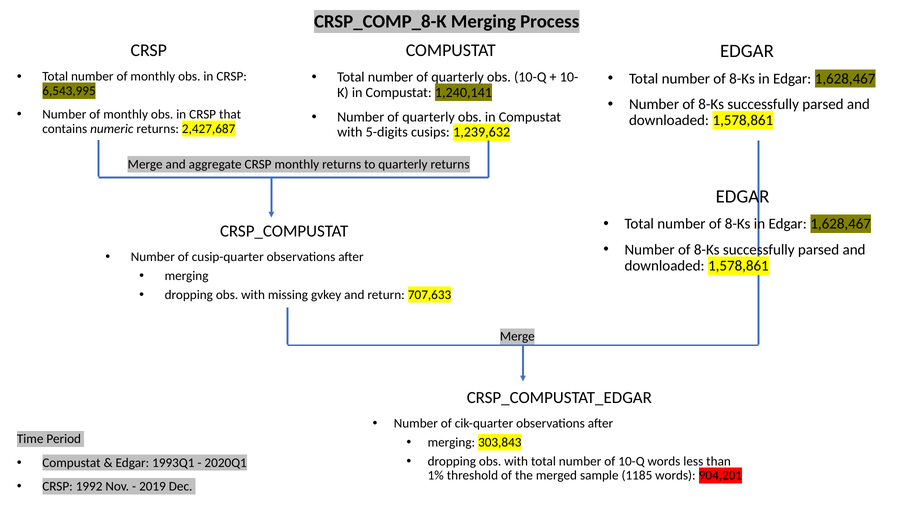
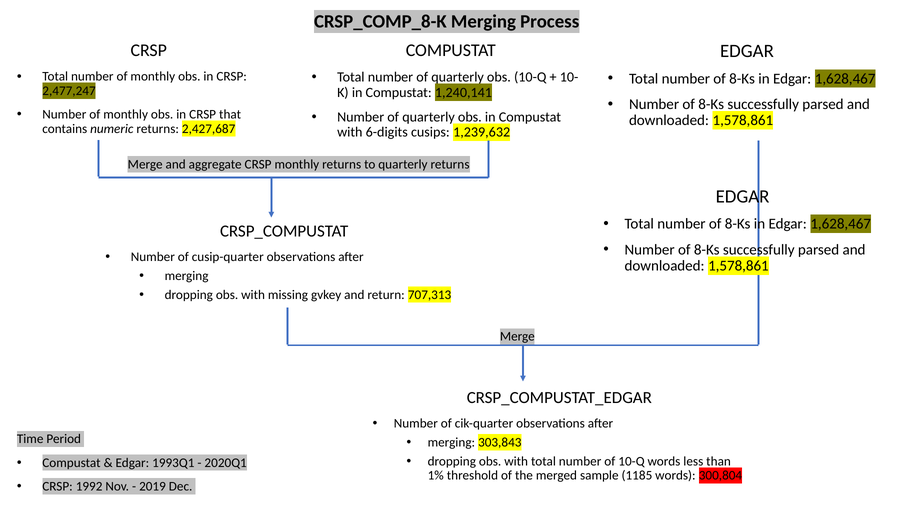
6,543,995: 6,543,995 -> 2,477,247 (69, 91)
5-digits: 5-digits -> 6-digits (387, 132)
707,633: 707,633 -> 707,313 (430, 295)
904,201: 904,201 -> 300,804 (720, 476)
